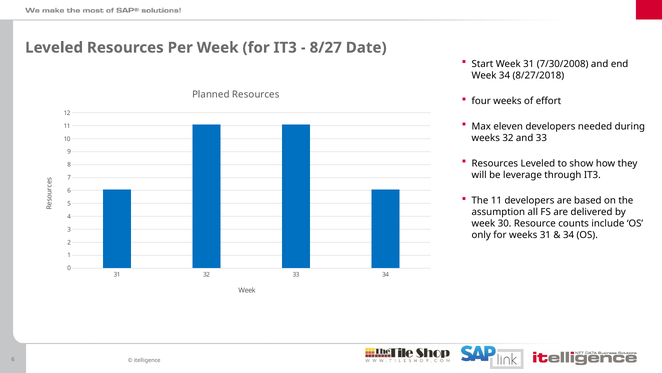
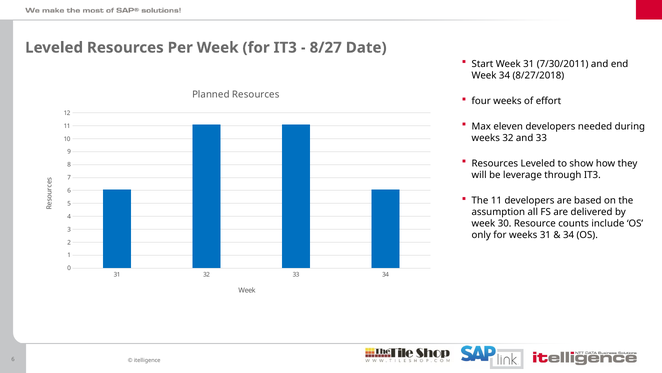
7/30/2008: 7/30/2008 -> 7/30/2011 (563, 64)
